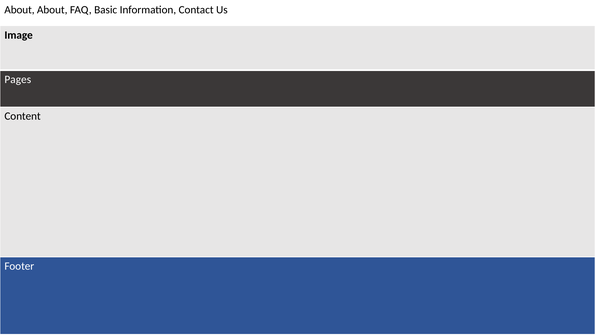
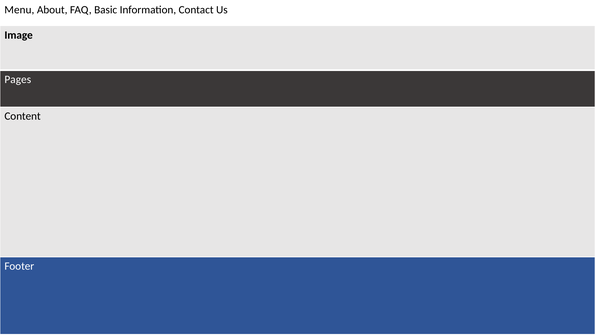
About: About -> Menu (19, 10)
